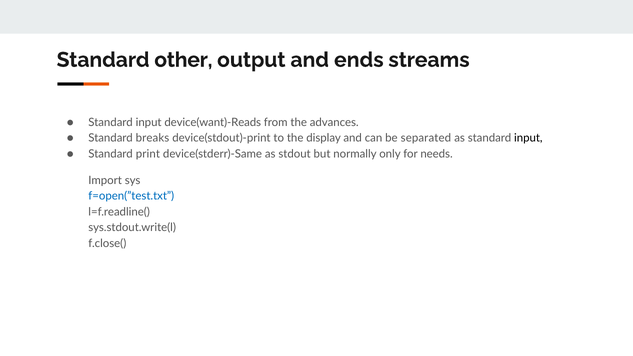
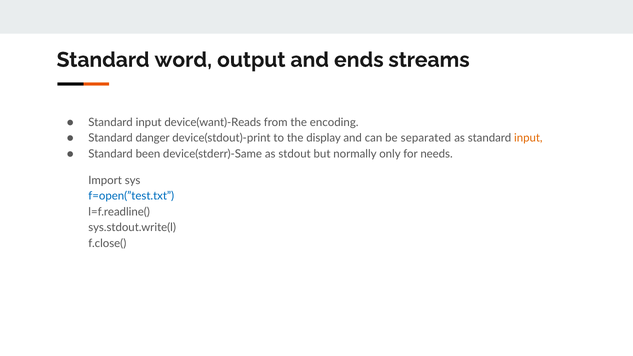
other: other -> word (183, 60)
advances: advances -> encoding (334, 123)
breaks: breaks -> danger (153, 138)
input colour: black -> orange (528, 138)
print: print -> been (148, 154)
